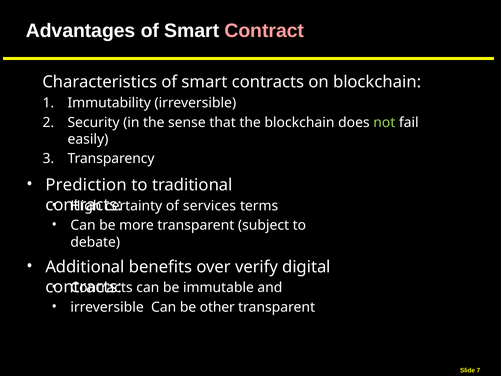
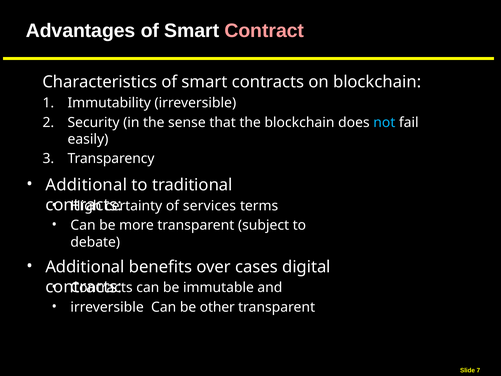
not colour: light green -> light blue (384, 122)
Prediction: Prediction -> Additional (86, 185)
verify: verify -> cases (257, 267)
